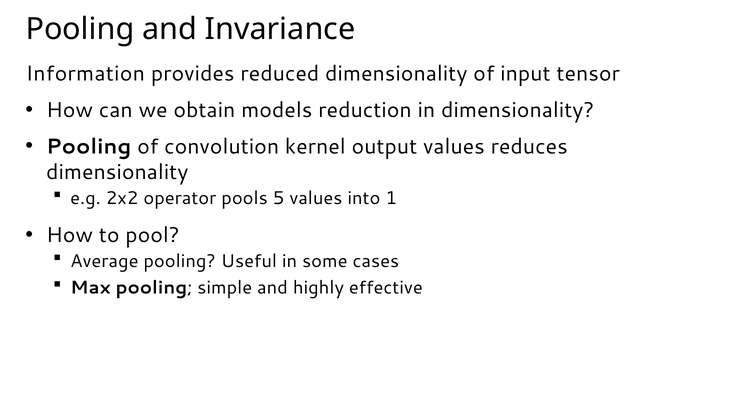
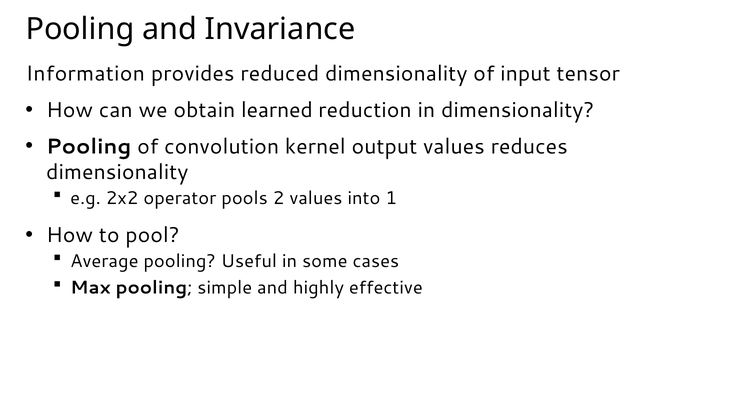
models: models -> learned (277, 110)
5: 5 -> 2 (279, 198)
